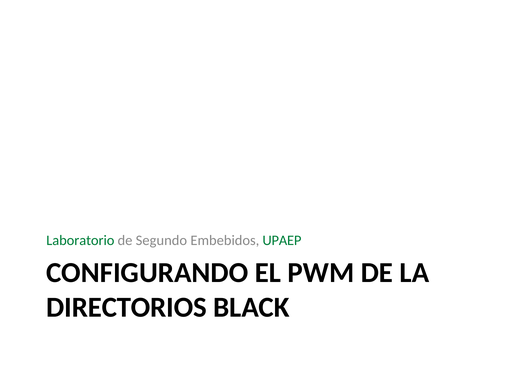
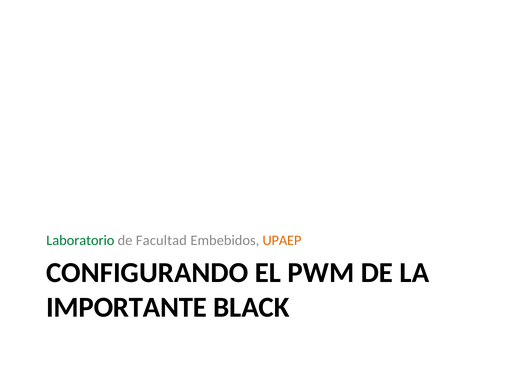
Segundo: Segundo -> Facultad (161, 240)
UPAEP colour: green -> orange (282, 240)
DIRECTORIOS: DIRECTORIOS -> IMPORTANTE (127, 307)
